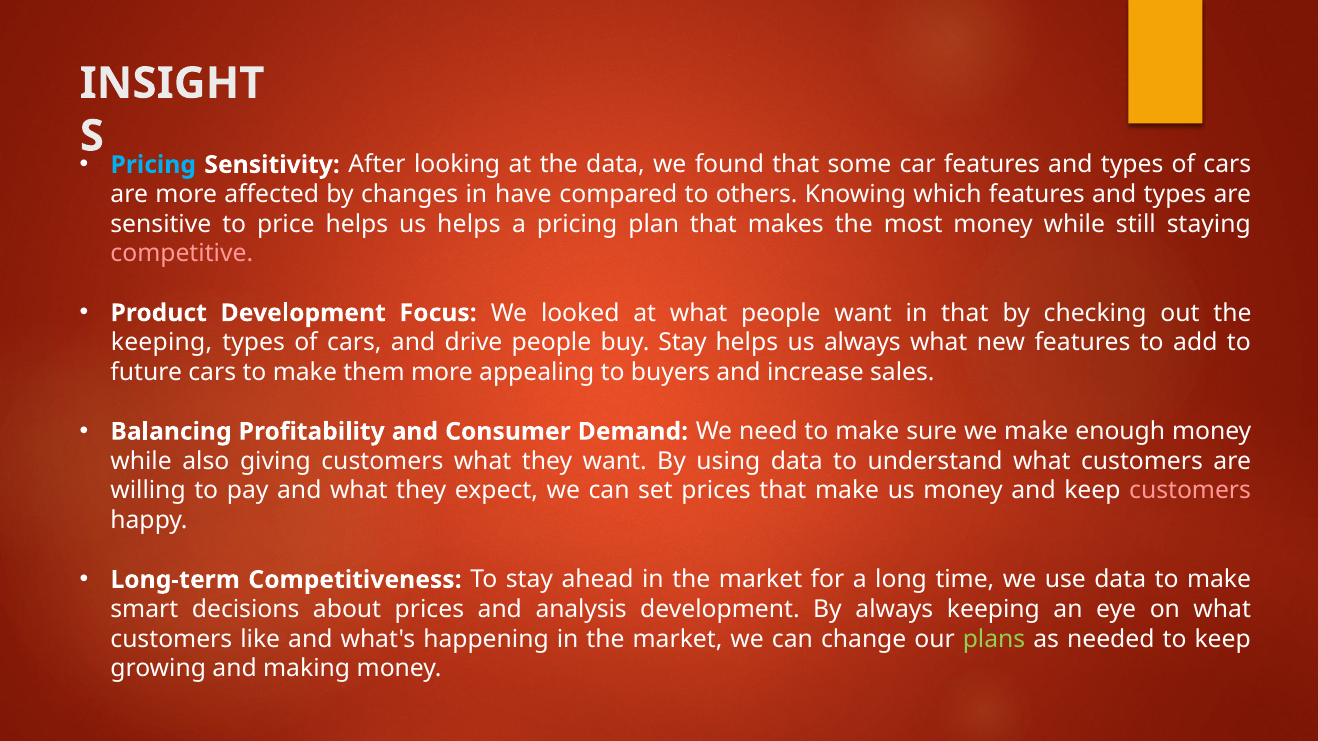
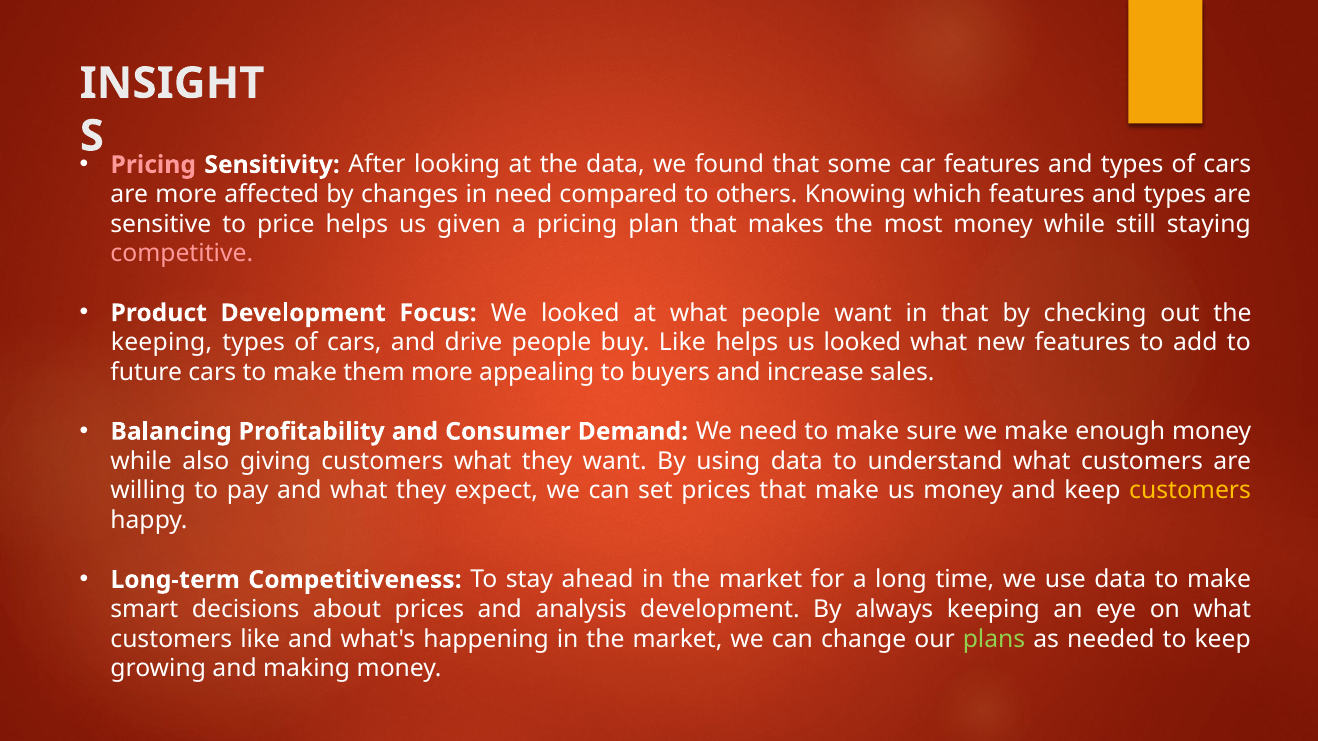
Pricing colour: light blue -> pink (153, 165)
in have: have -> need (523, 194)
us helps: helps -> given (469, 224)
buy Stay: Stay -> Like (682, 343)
us always: always -> looked (862, 343)
customers colour: pink -> yellow (1190, 491)
